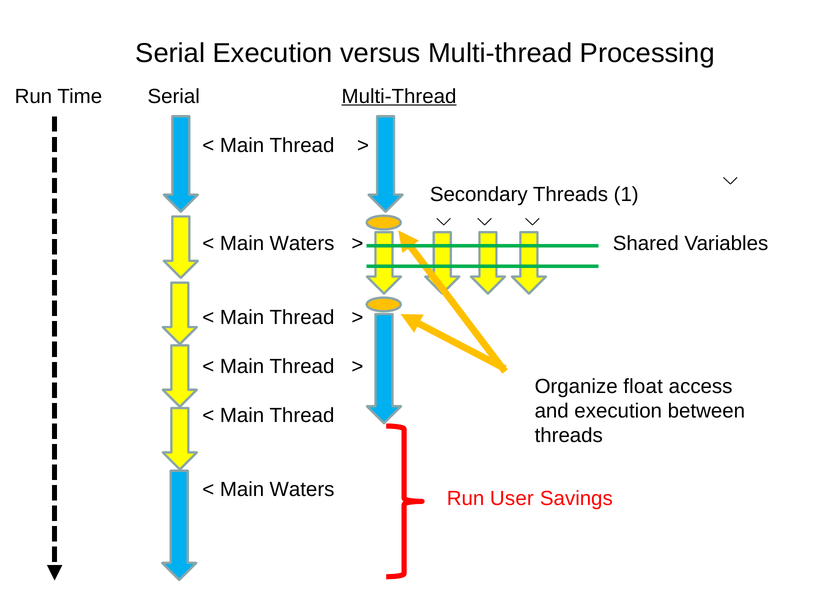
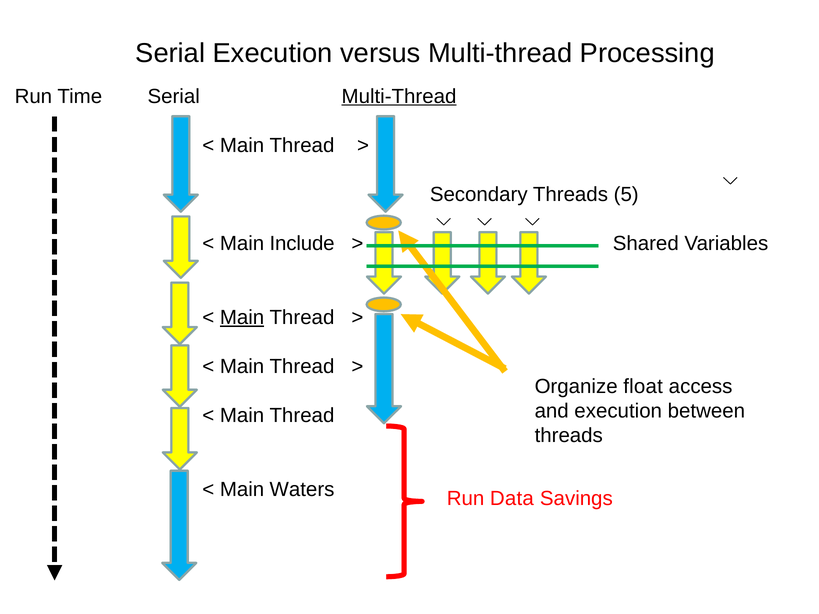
1: 1 -> 5 (626, 195)
Waters: Waters -> Include (302, 244)
Main underline: none -> present (242, 317)
User: User -> Data (512, 499)
